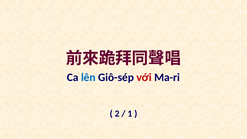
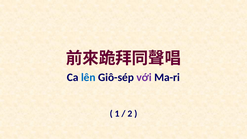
với colour: red -> purple (144, 77)
2: 2 -> 1 (117, 114)
1: 1 -> 2 (130, 114)
